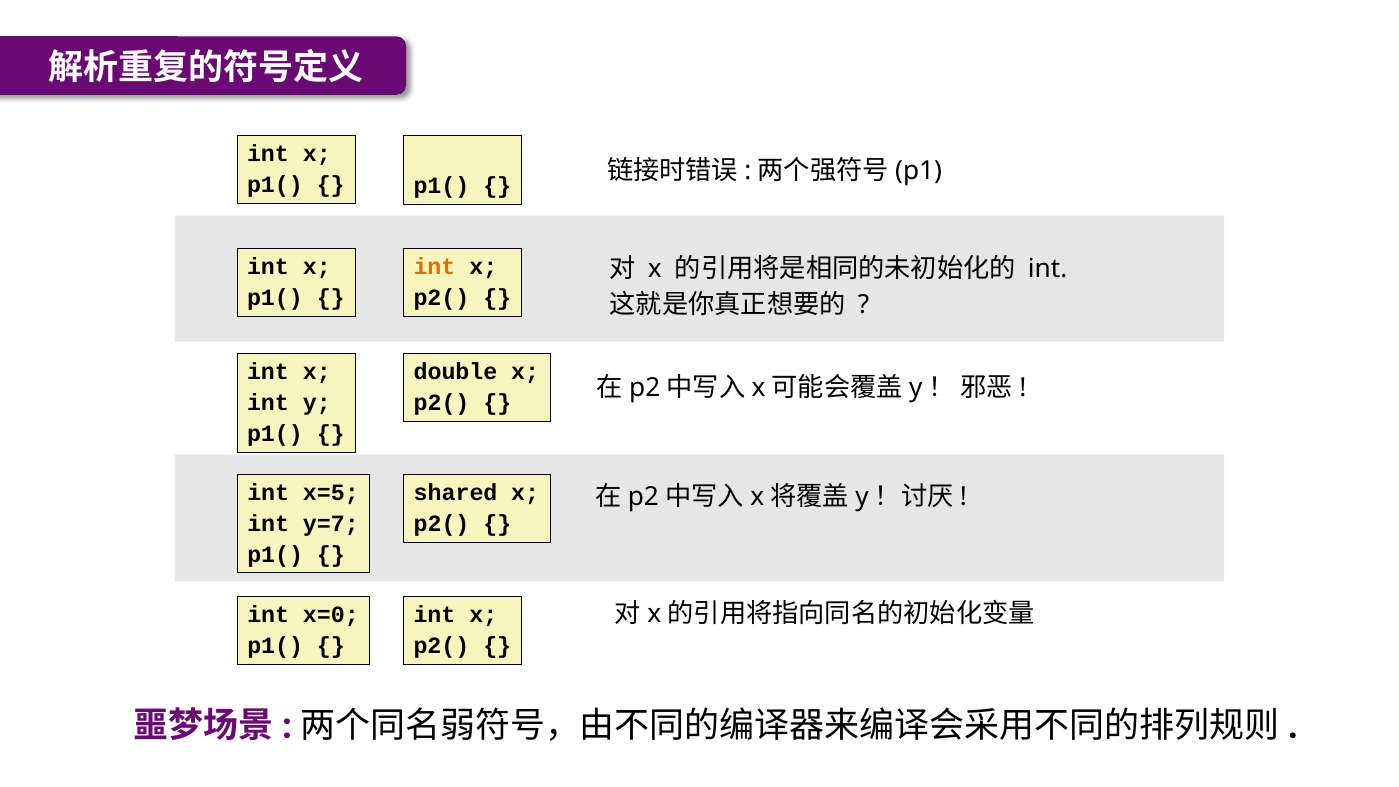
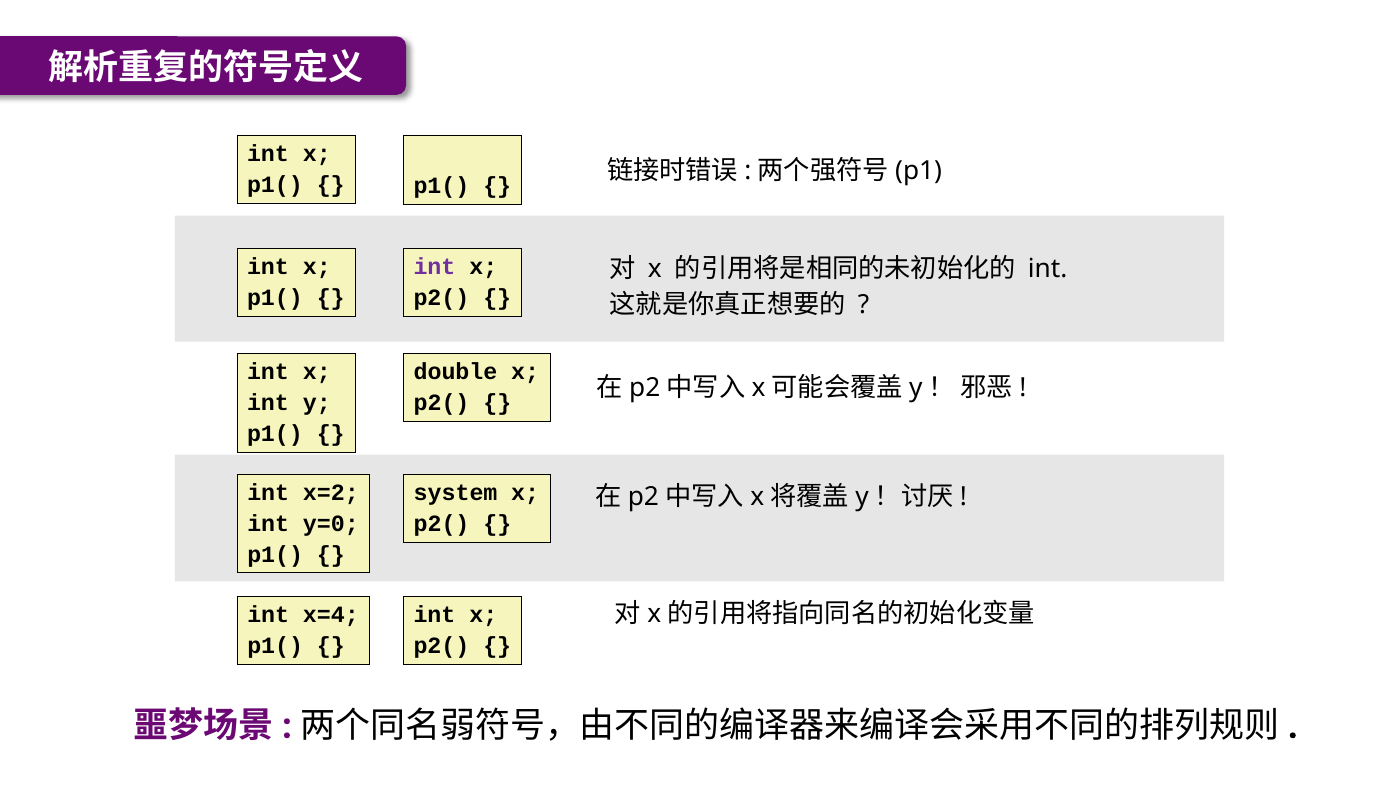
int colour: orange -> purple (434, 267)
x=5: x=5 -> x=2 (331, 492)
shared: shared -> system (456, 493)
y=7: y=7 -> y=0 (331, 523)
x=0: x=0 -> x=4 (331, 615)
